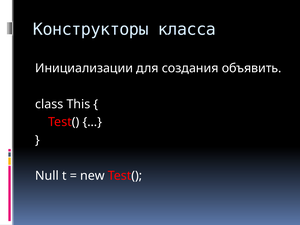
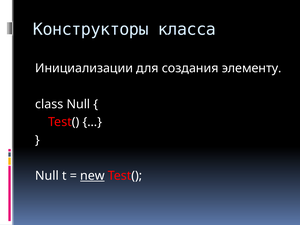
объявить: объявить -> элементу (252, 68)
class This: This -> Null (78, 104)
new underline: none -> present (92, 176)
